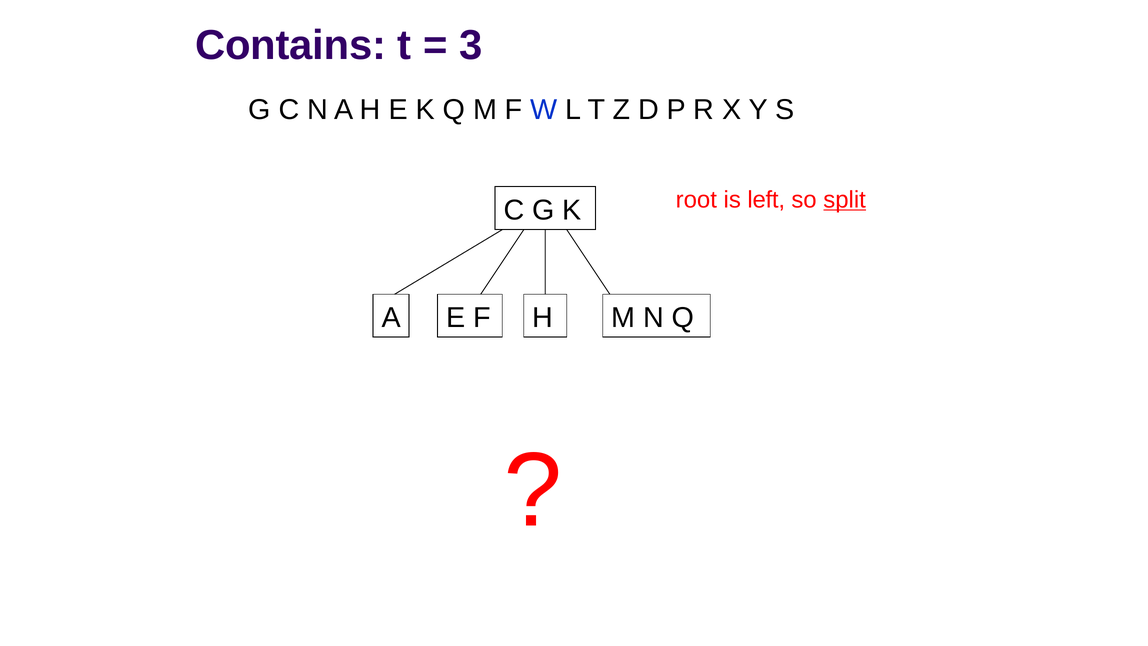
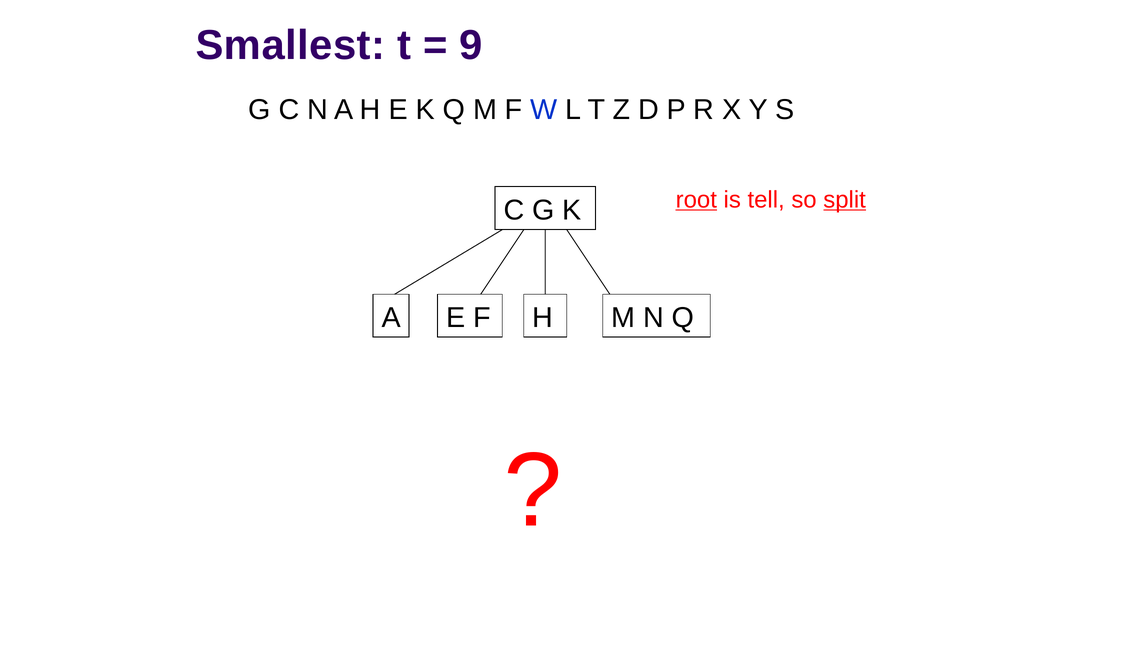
Contains: Contains -> Smallest (290, 45)
3: 3 -> 9 (471, 45)
root underline: none -> present (696, 200)
left: left -> tell (766, 200)
